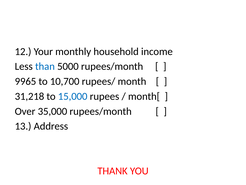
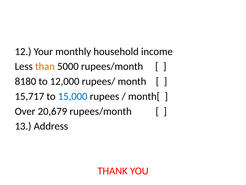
than colour: blue -> orange (45, 66)
9965: 9965 -> 8180 (25, 81)
10,700: 10,700 -> 12,000 (65, 81)
31,218: 31,218 -> 15,717 (29, 96)
35,000: 35,000 -> 20,679 (52, 111)
